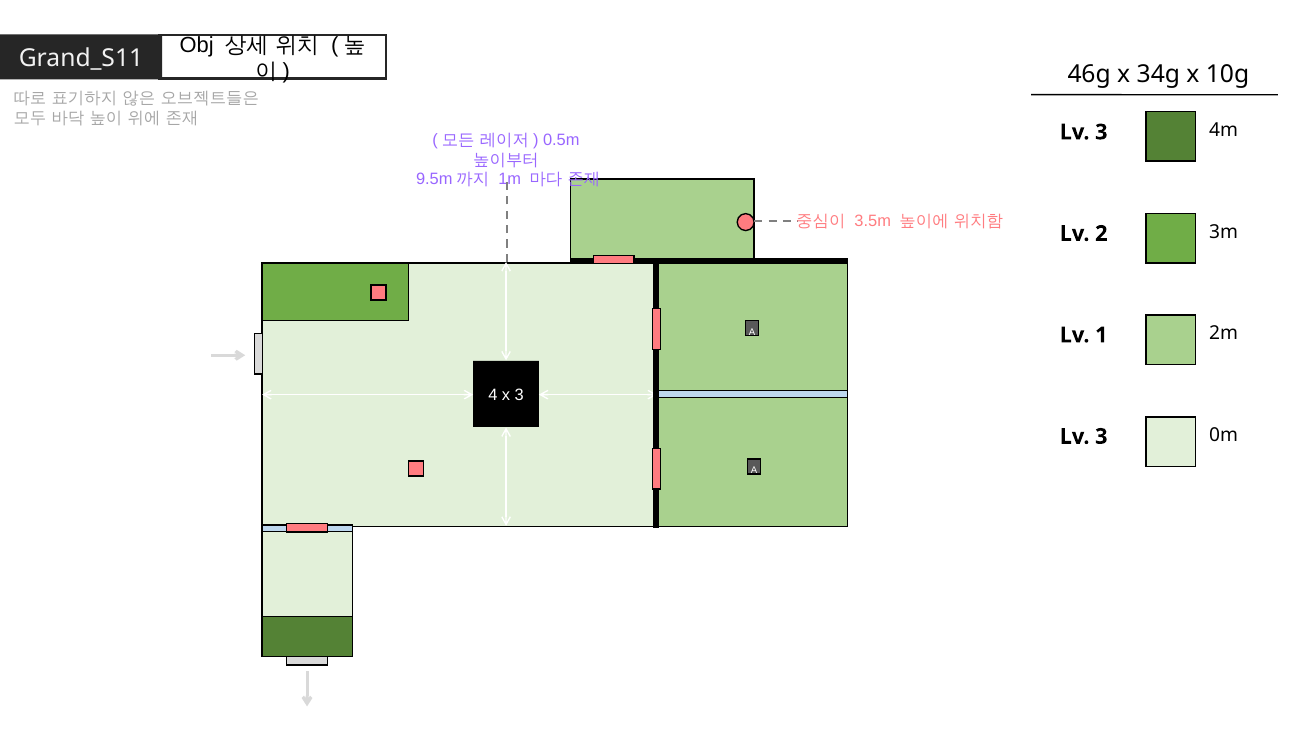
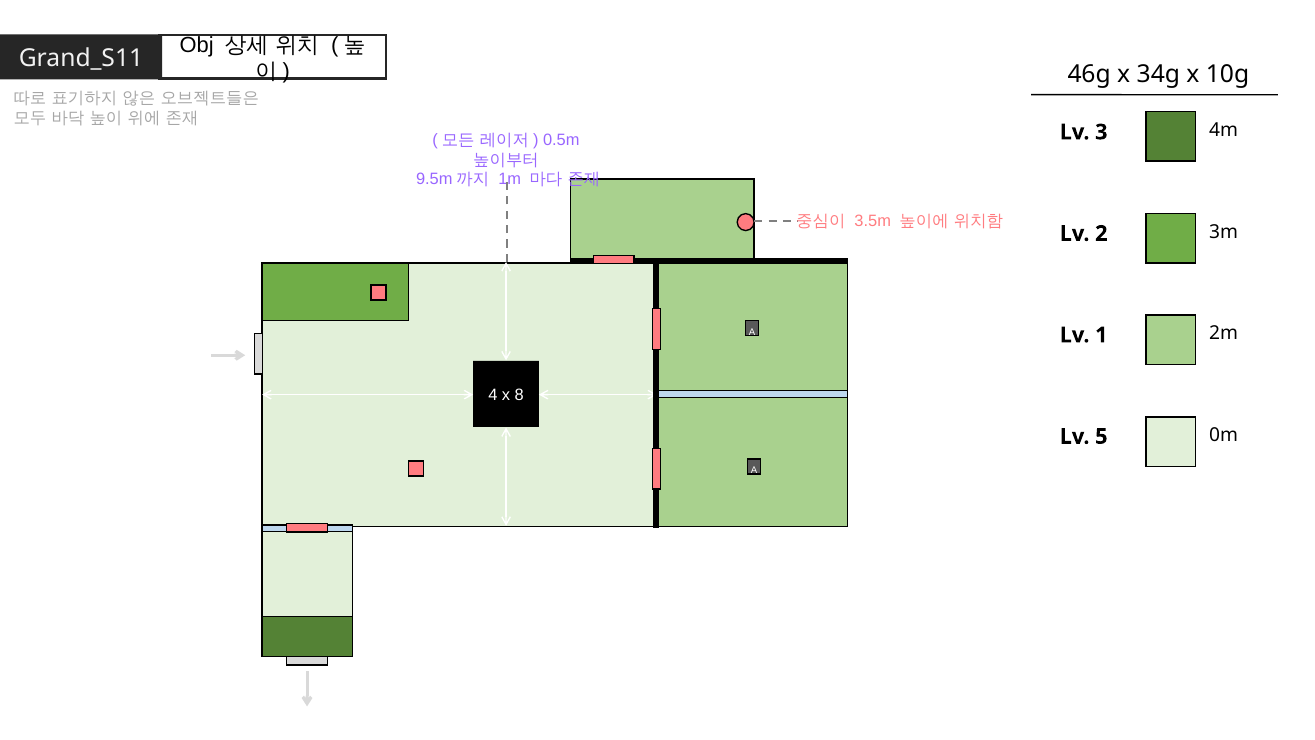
x 3: 3 -> 8 (519, 395)
3: 3 -> 5 (1101, 436)
